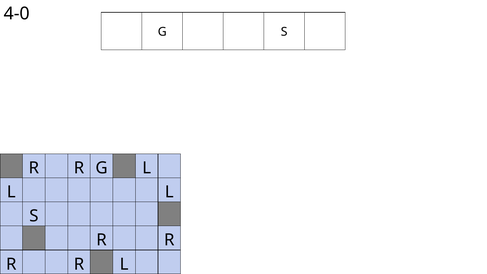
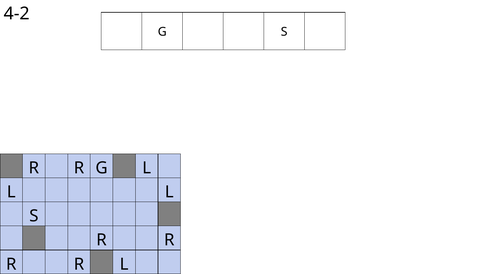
4-0: 4-0 -> 4-2 (17, 14)
